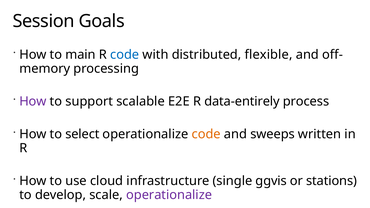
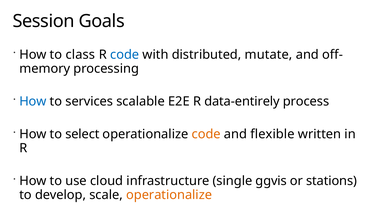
main: main -> class (80, 55)
flexible: flexible -> mutate (269, 55)
How colour: purple -> blue (33, 101)
support: support -> services (89, 101)
sweeps: sweeps -> flexible (272, 134)
operationalize colour: purple -> orange (169, 195)
